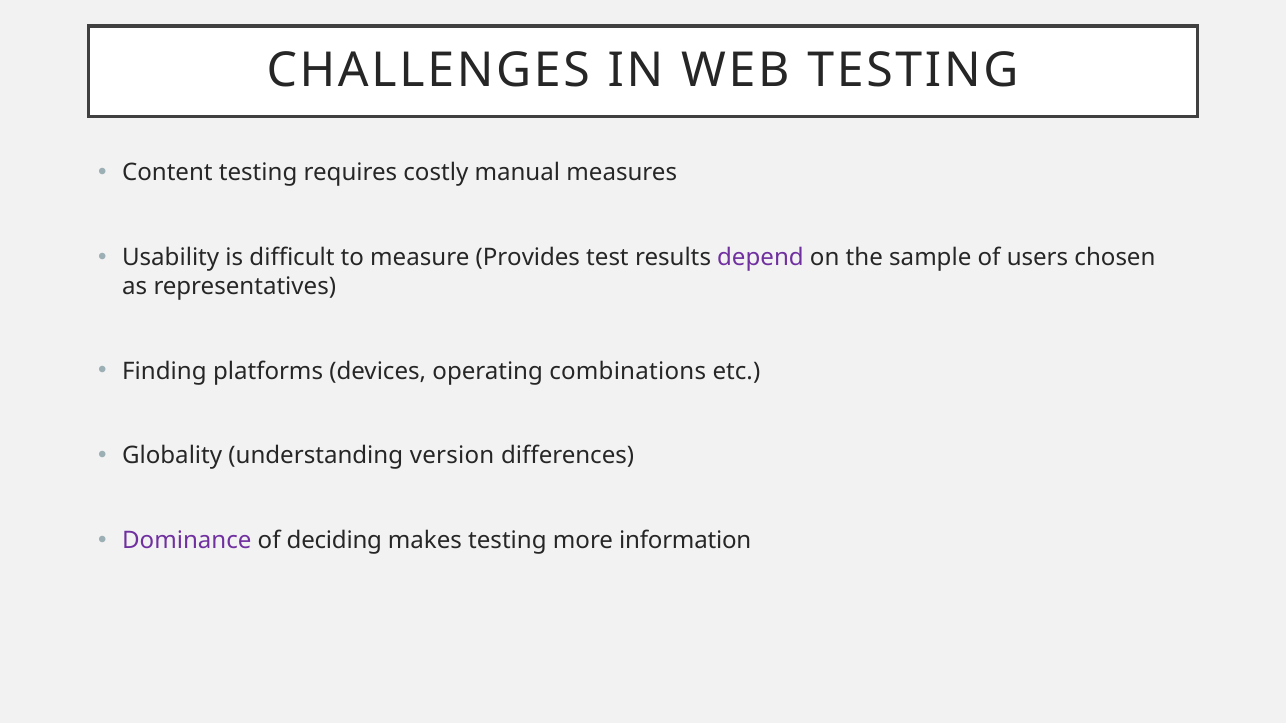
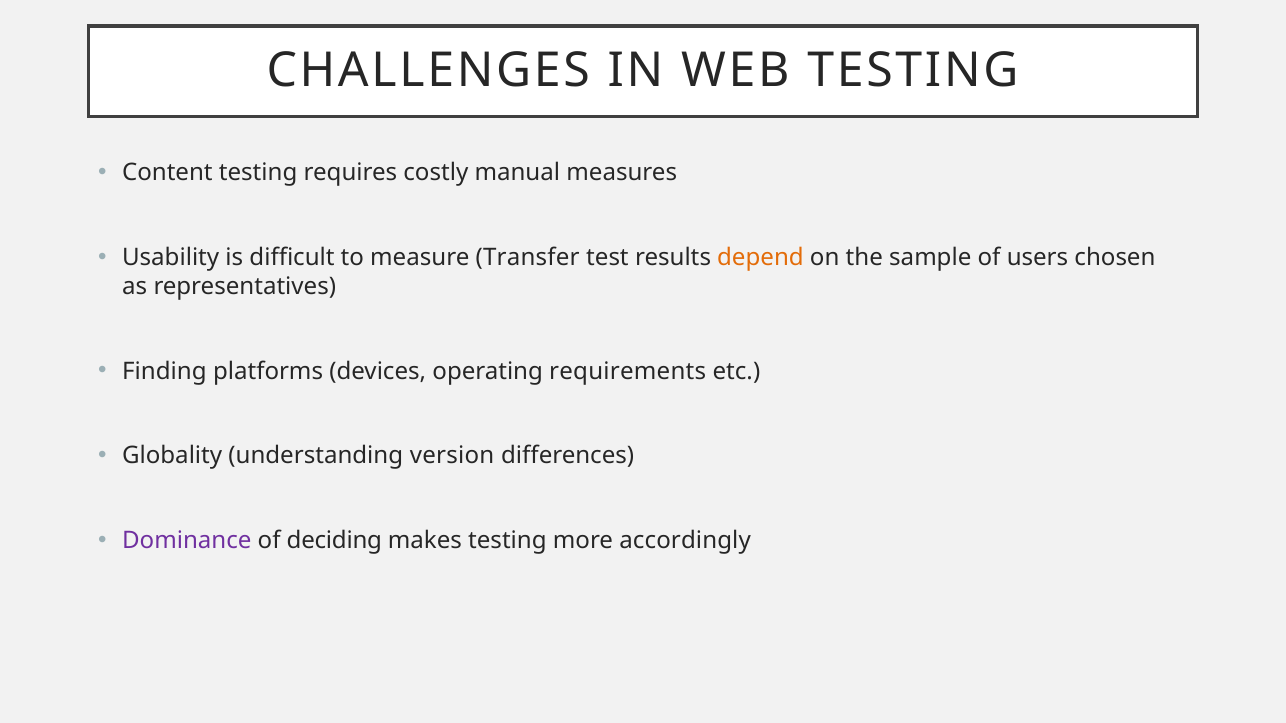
Provides: Provides -> Transfer (528, 258)
depend colour: purple -> orange (760, 258)
combinations: combinations -> requirements (628, 371)
information: information -> accordingly (685, 541)
